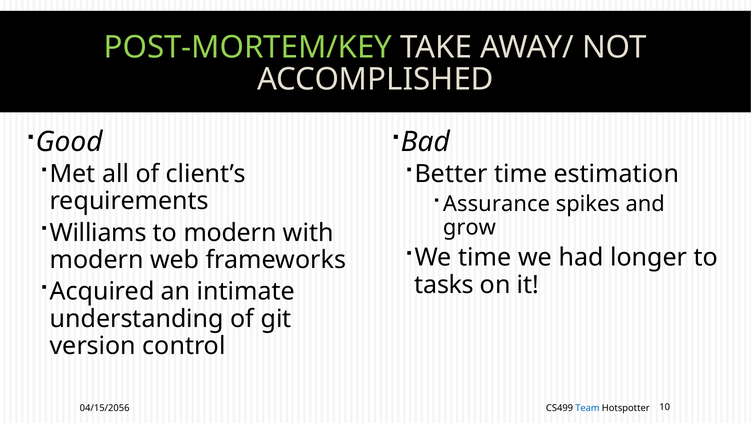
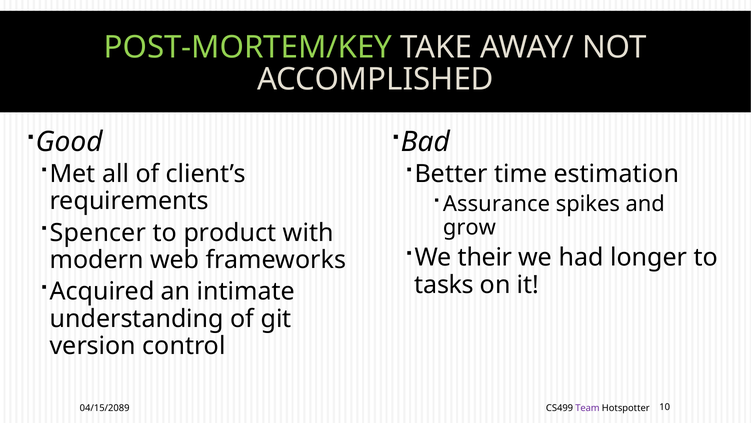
Williams: Williams -> Spencer (98, 233)
to modern: modern -> product (230, 233)
We time: time -> their (485, 257)
04/15/2056: 04/15/2056 -> 04/15/2089 (105, 408)
Team colour: blue -> purple (588, 408)
